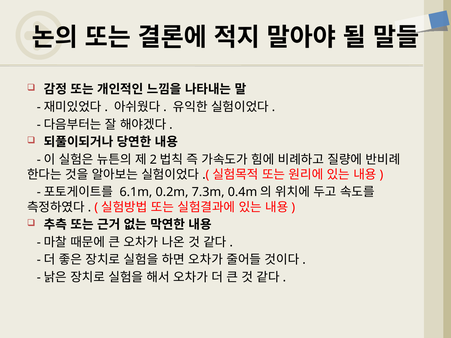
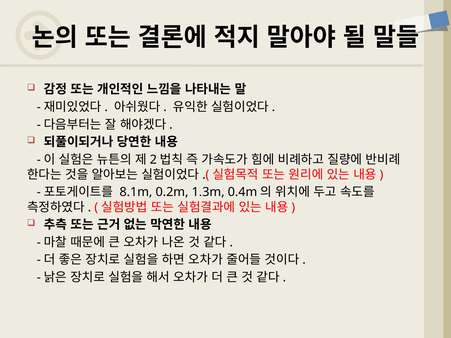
6.1m: 6.1m -> 8.1m (136, 192)
7.3m: 7.3m -> 1.3m (208, 192)
